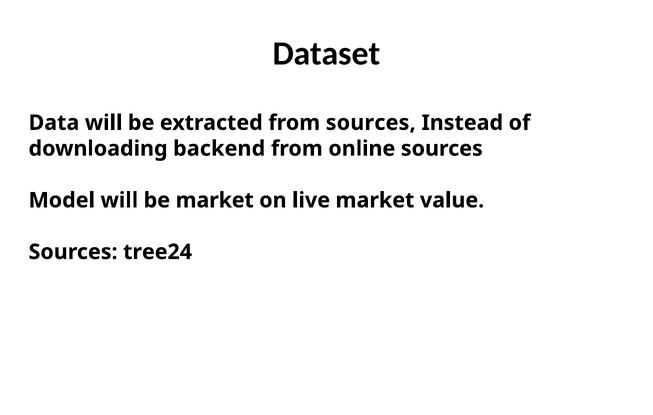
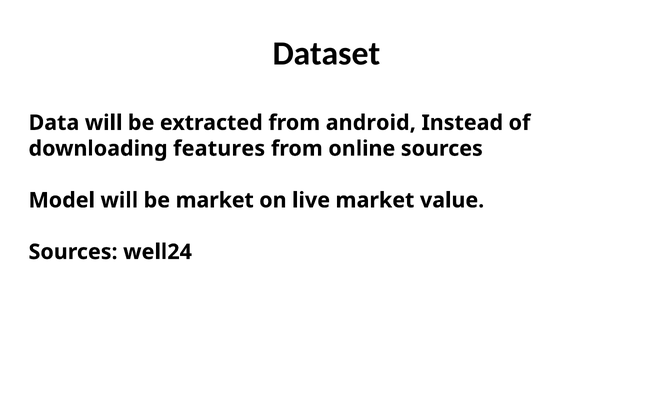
from sources: sources -> android (371, 123)
backend: backend -> features (219, 148)
tree24: tree24 -> well24 (158, 252)
